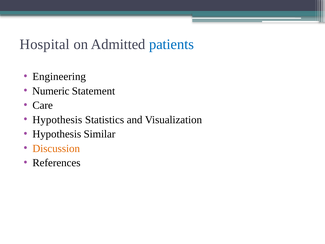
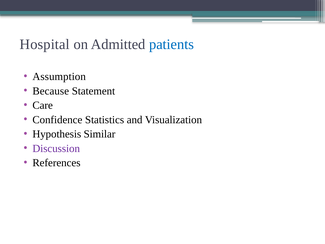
Engineering: Engineering -> Assumption (59, 77)
Numeric: Numeric -> Because (51, 91)
Hypothesis: Hypothesis -> Confidence (57, 120)
Discussion colour: orange -> purple (56, 148)
